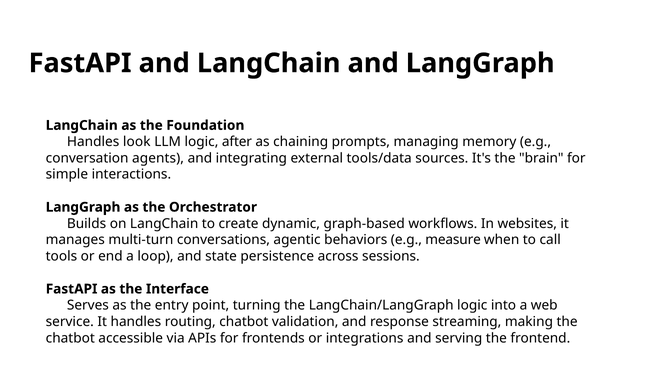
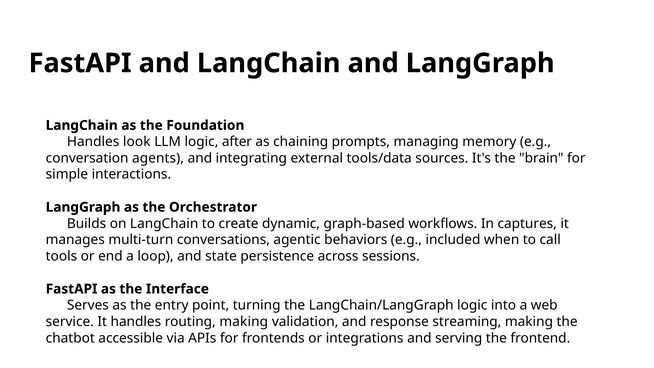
websites: websites -> captures (527, 223)
measure: measure -> included (453, 240)
routing chatbot: chatbot -> making (244, 322)
